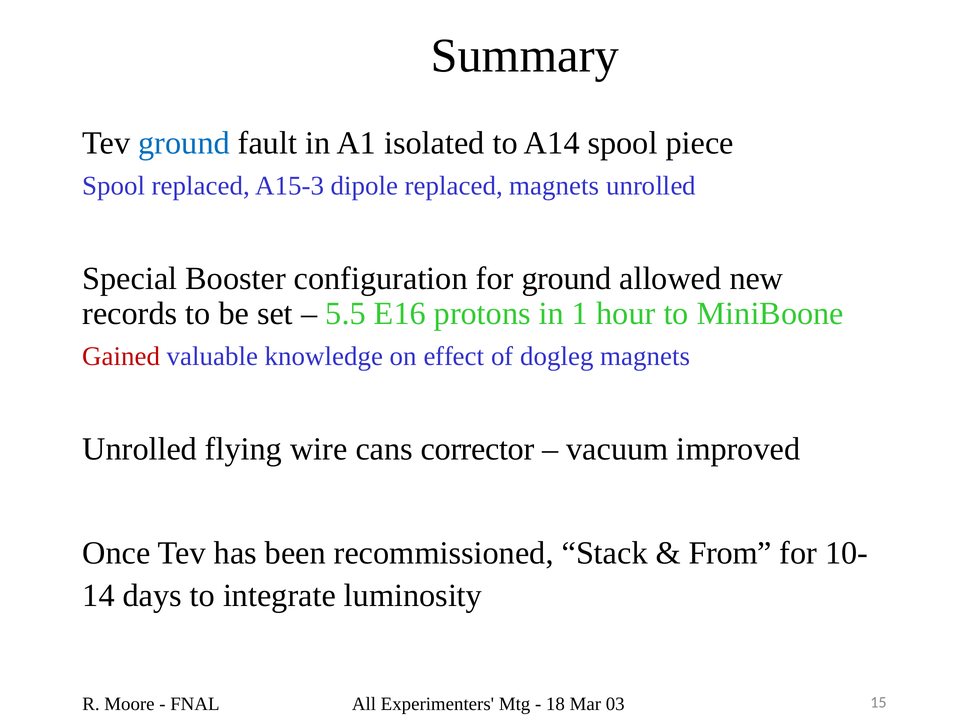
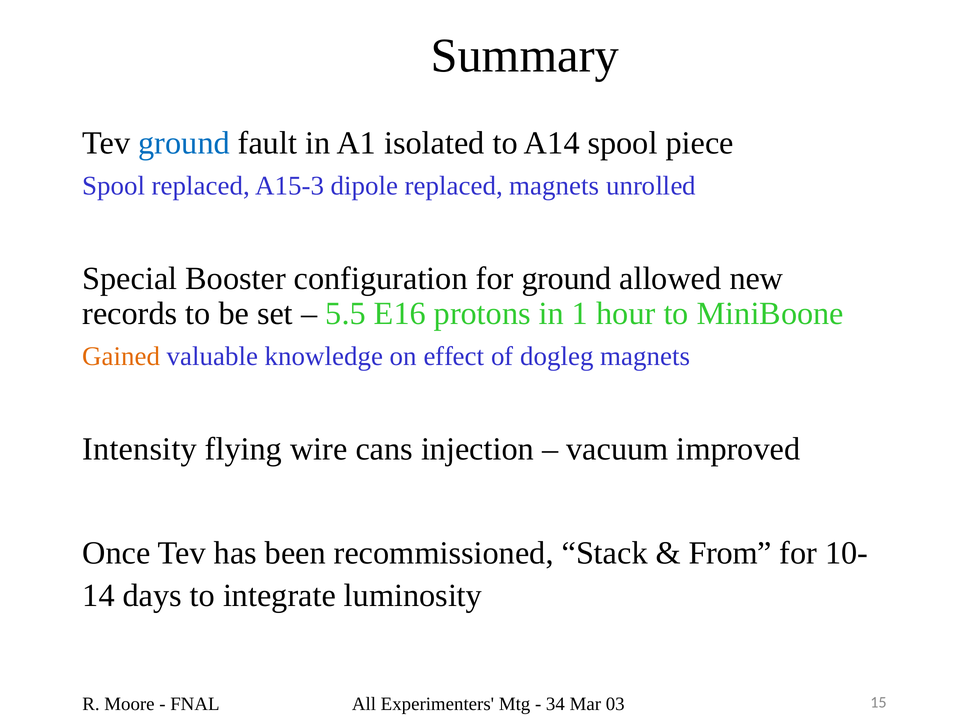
Gained colour: red -> orange (121, 356)
Unrolled: Unrolled -> Intensity (140, 449)
corrector: corrector -> injection (477, 449)
18: 18 -> 34 (555, 704)
